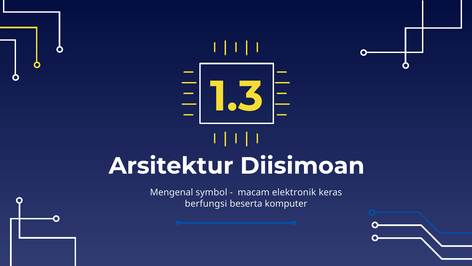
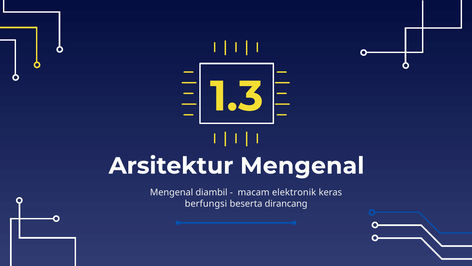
Arsitektur Diisimoan: Diisimoan -> Mengenal (302, 166)
symbol: symbol -> diambil (212, 192)
komputer: komputer -> dirancang (286, 203)
